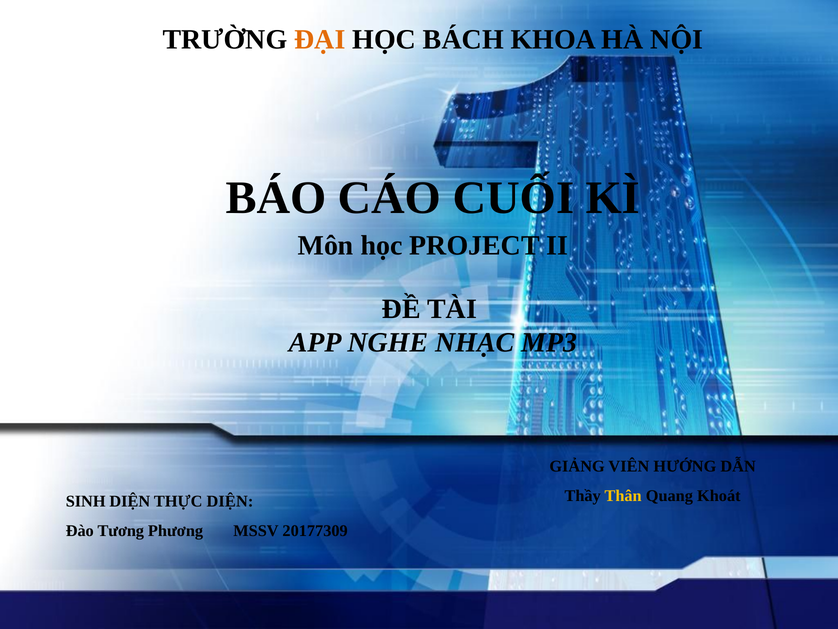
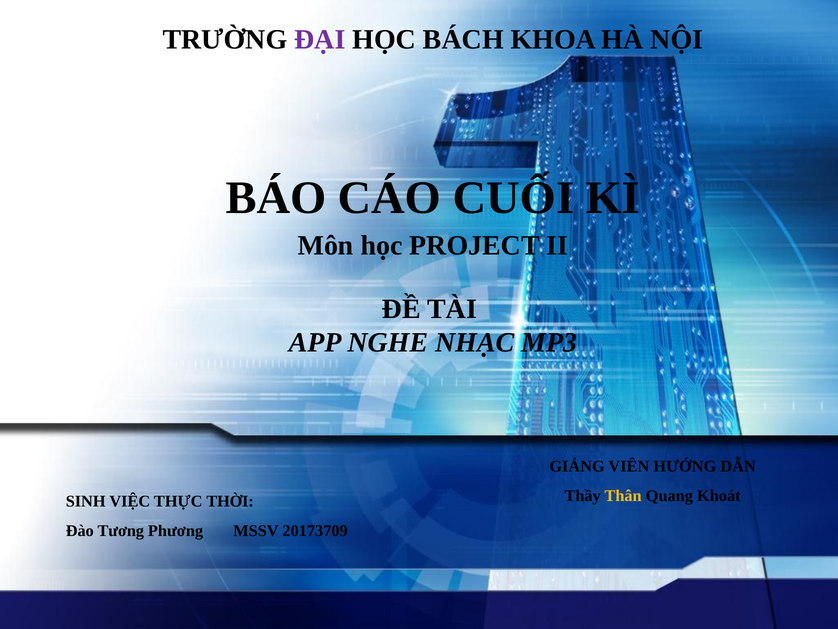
ĐẠI colour: orange -> purple (320, 39)
SINH DIỆN: DIỆN -> VIỆC (130, 501)
THỰC DIỆN: DIỆN -> THỜI (230, 501)
20177309: 20177309 -> 20173709 (315, 530)
